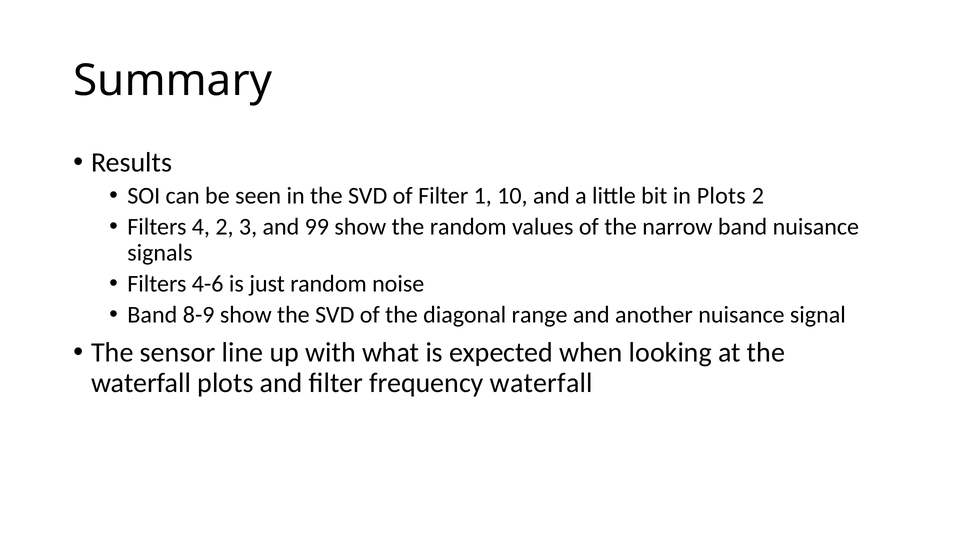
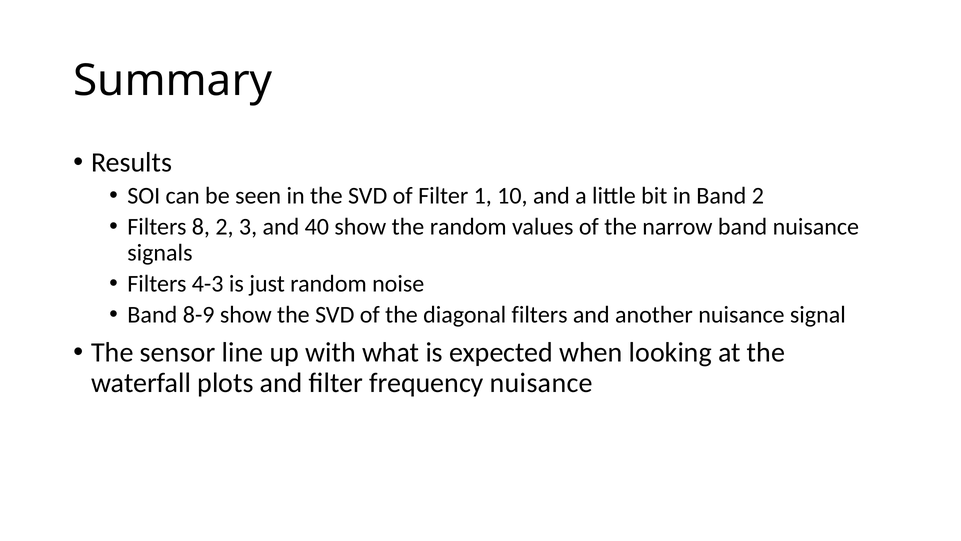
in Plots: Plots -> Band (721, 196)
4: 4 -> 8 (201, 227)
99: 99 -> 40 (317, 227)
4-6: 4-6 -> 4-3 (208, 283)
diagonal range: range -> filters (540, 314)
frequency waterfall: waterfall -> nuisance (541, 383)
